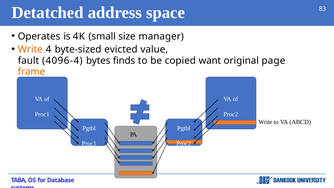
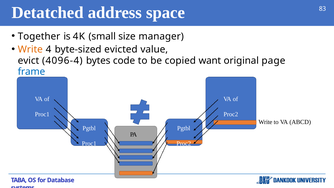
Operates: Operates -> Together (39, 36)
fault: fault -> evict (28, 61)
finds: finds -> code (124, 61)
frame colour: orange -> blue (31, 72)
